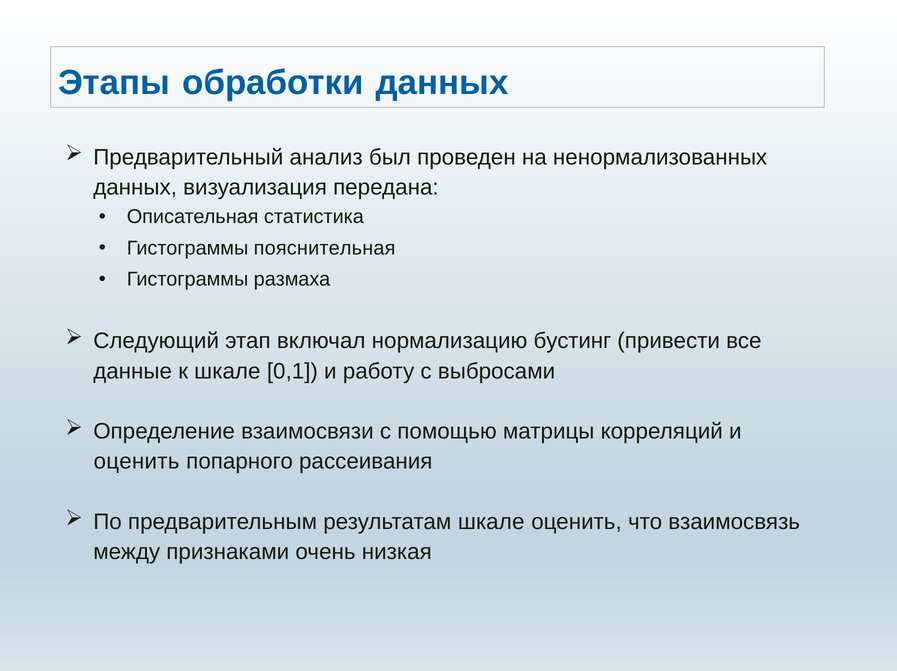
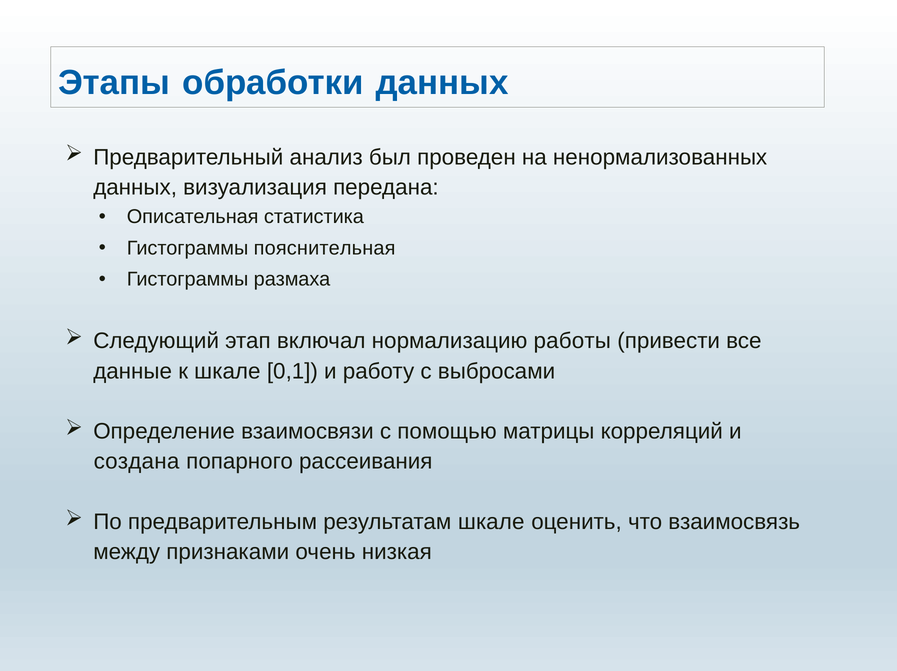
бустинг: бустинг -> работы (572, 341)
оценить: оценить -> создана (137, 462)
